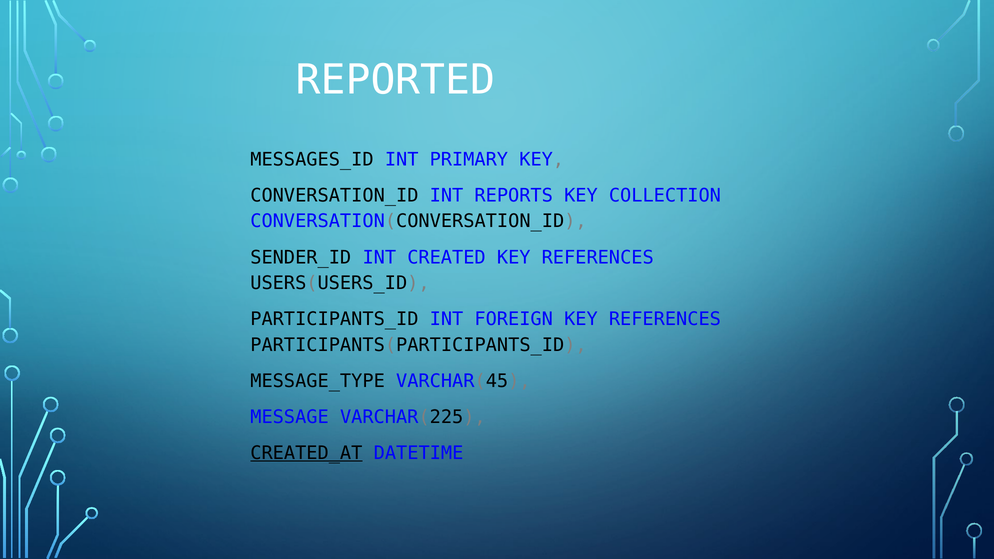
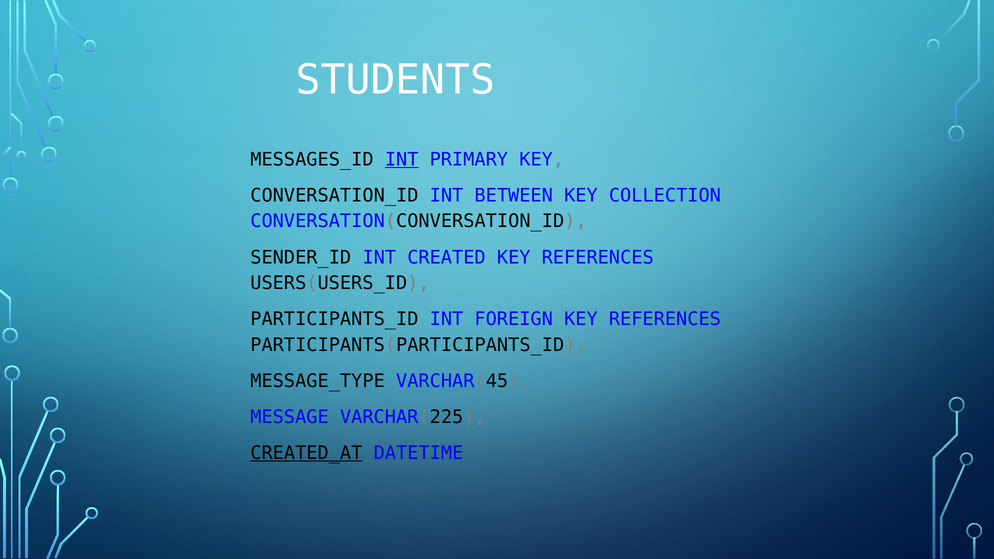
REPORTED: REPORTED -> STUDENTS (395, 80)
INT underline: none -> present (402, 160)
REPORTS: REPORTS -> BETWEEN (514, 196)
